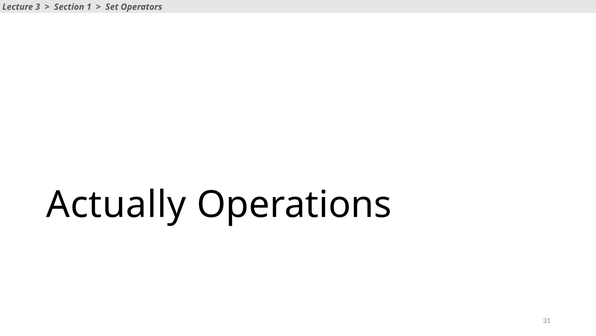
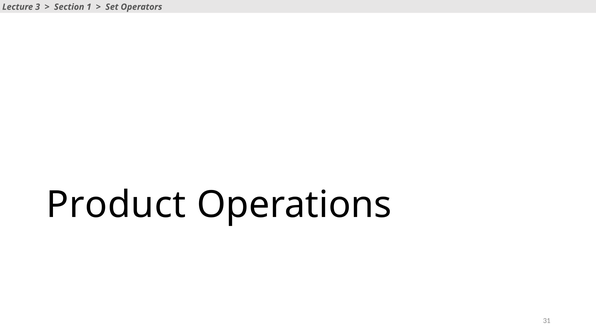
Actually: Actually -> Product (116, 205)
